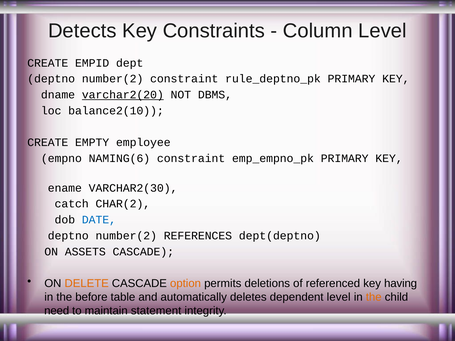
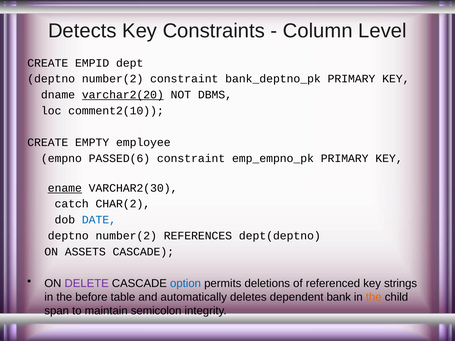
rule_deptno_pk: rule_deptno_pk -> bank_deptno_pk (273, 79)
balance2(10: balance2(10 -> comment2(10 (116, 111)
NAMING(6: NAMING(6 -> PASSED(6 (119, 159)
ename underline: none -> present (65, 188)
DELETE colour: orange -> purple (87, 284)
option colour: orange -> blue (186, 284)
having: having -> strings (401, 284)
dependent level: level -> bank (339, 297)
need: need -> span (57, 311)
statement: statement -> semicolon (156, 311)
